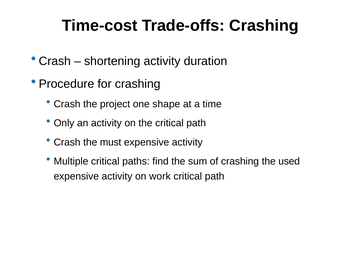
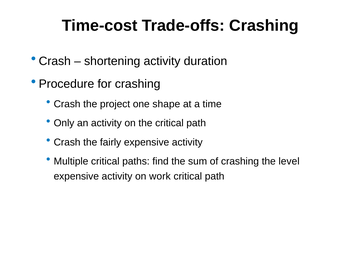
must: must -> fairly (111, 142)
used: used -> level (289, 161)
